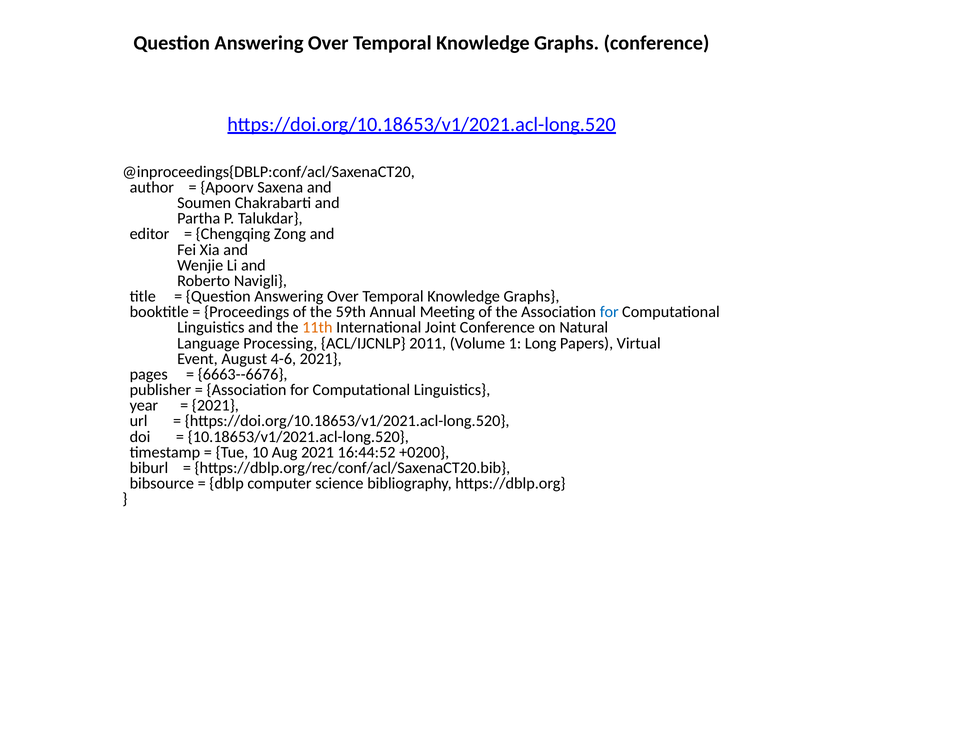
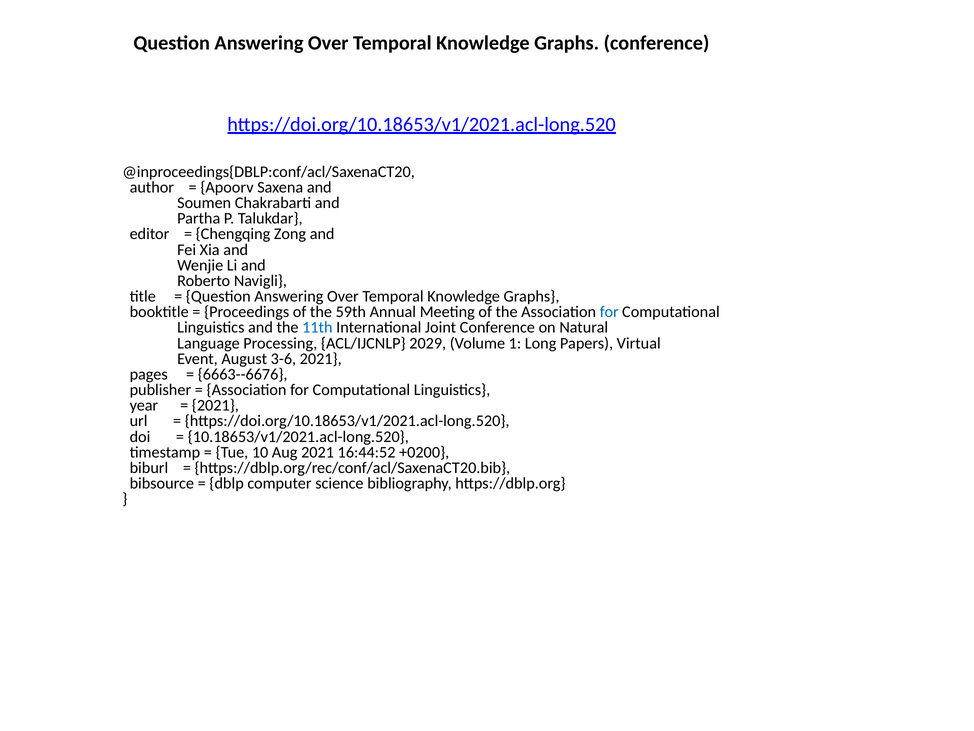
11th colour: orange -> blue (317, 327)
2011: 2011 -> 2029 (428, 343)
4-6: 4-6 -> 3-6 (283, 359)
